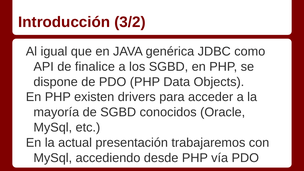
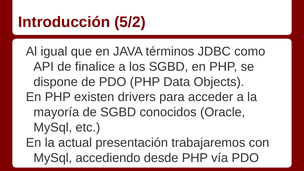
3/2: 3/2 -> 5/2 (130, 22)
genérica: genérica -> términos (170, 51)
